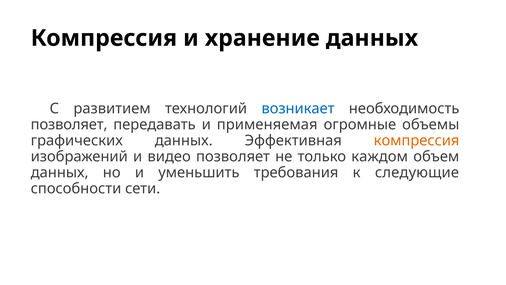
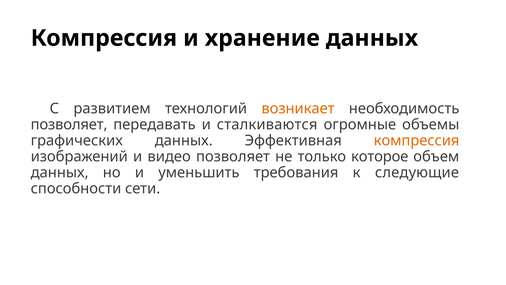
возникает colour: blue -> orange (298, 109)
применяемая: применяемая -> сталкиваются (267, 125)
каждом: каждом -> которое (380, 156)
